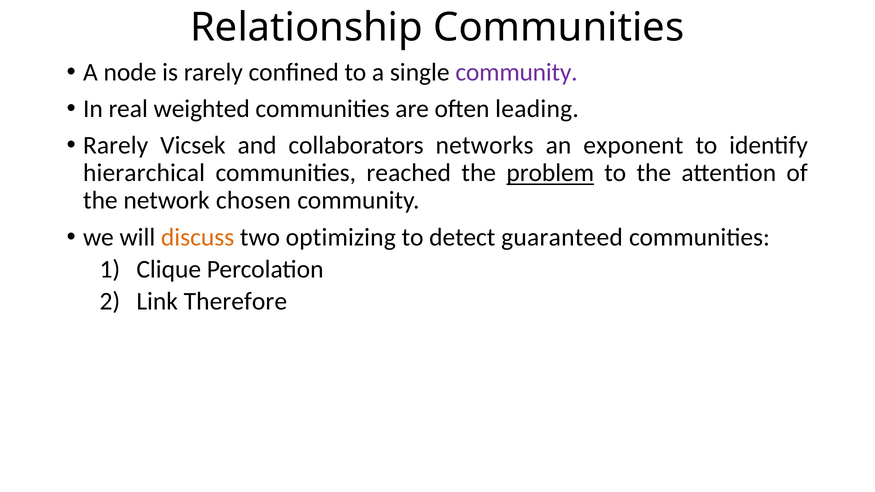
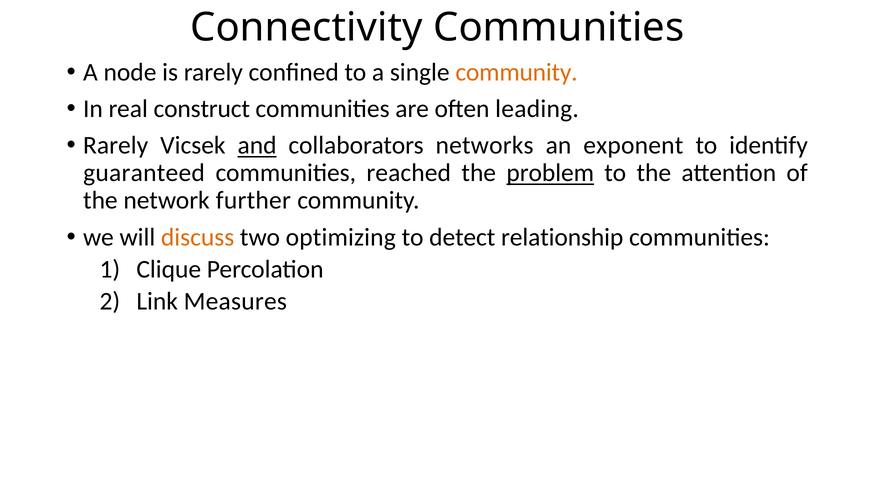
Relationship: Relationship -> Connectivity (306, 28)
community colour: purple -> orange (517, 72)
weighted: weighted -> construct (202, 109)
and underline: none -> present (257, 146)
hierarchical: hierarchical -> guaranteed (144, 173)
chosen: chosen -> further (253, 201)
guaranteed: guaranteed -> relationship (562, 237)
Therefore: Therefore -> Measures (235, 301)
